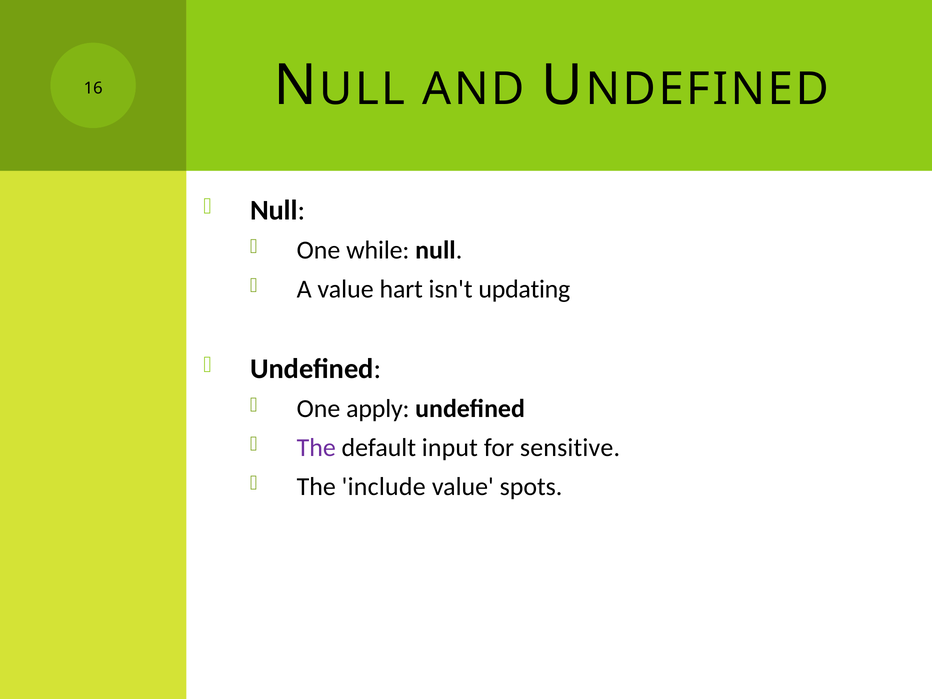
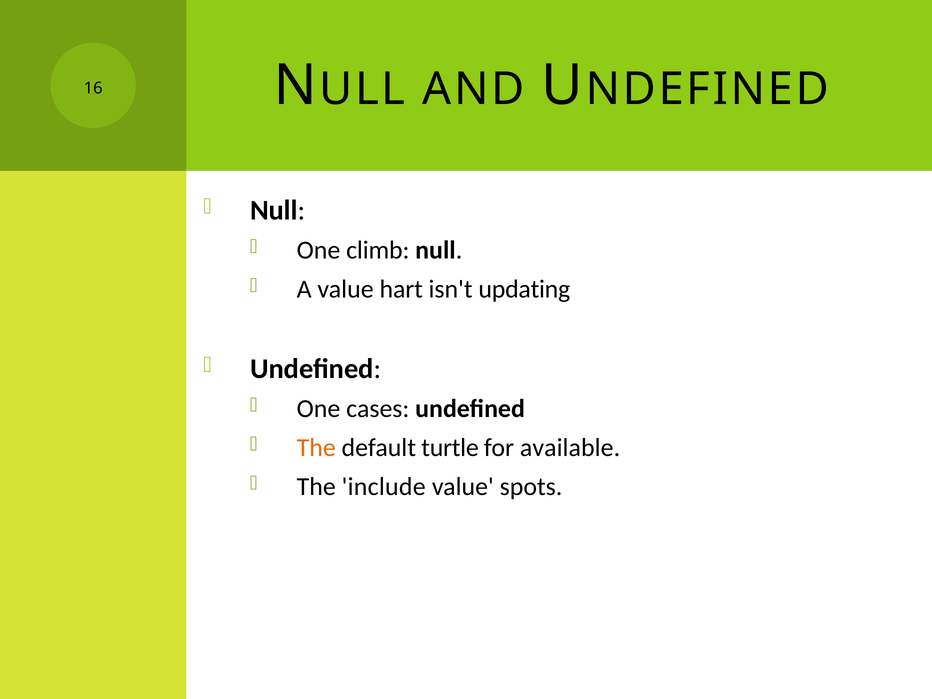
while: while -> climb (378, 250)
apply: apply -> cases (378, 409)
The colour: purple -> orange (316, 448)
input: input -> turtle (450, 448)
sensitive: sensitive -> available (570, 448)
